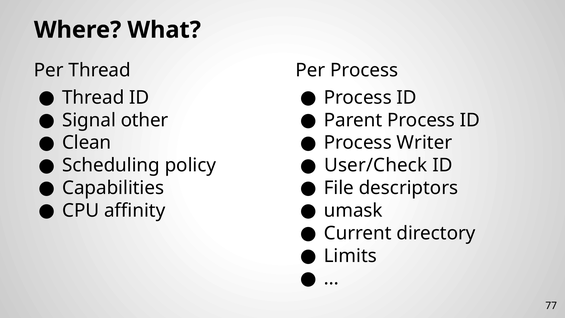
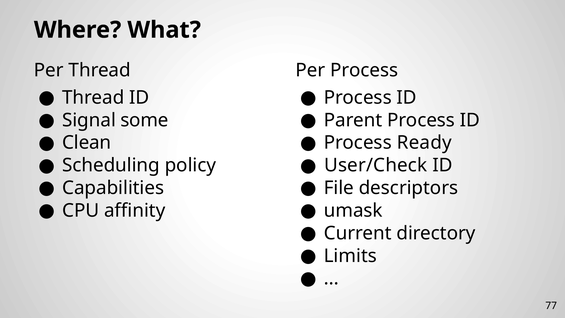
other: other -> some (145, 120)
Writer: Writer -> Ready (424, 143)
